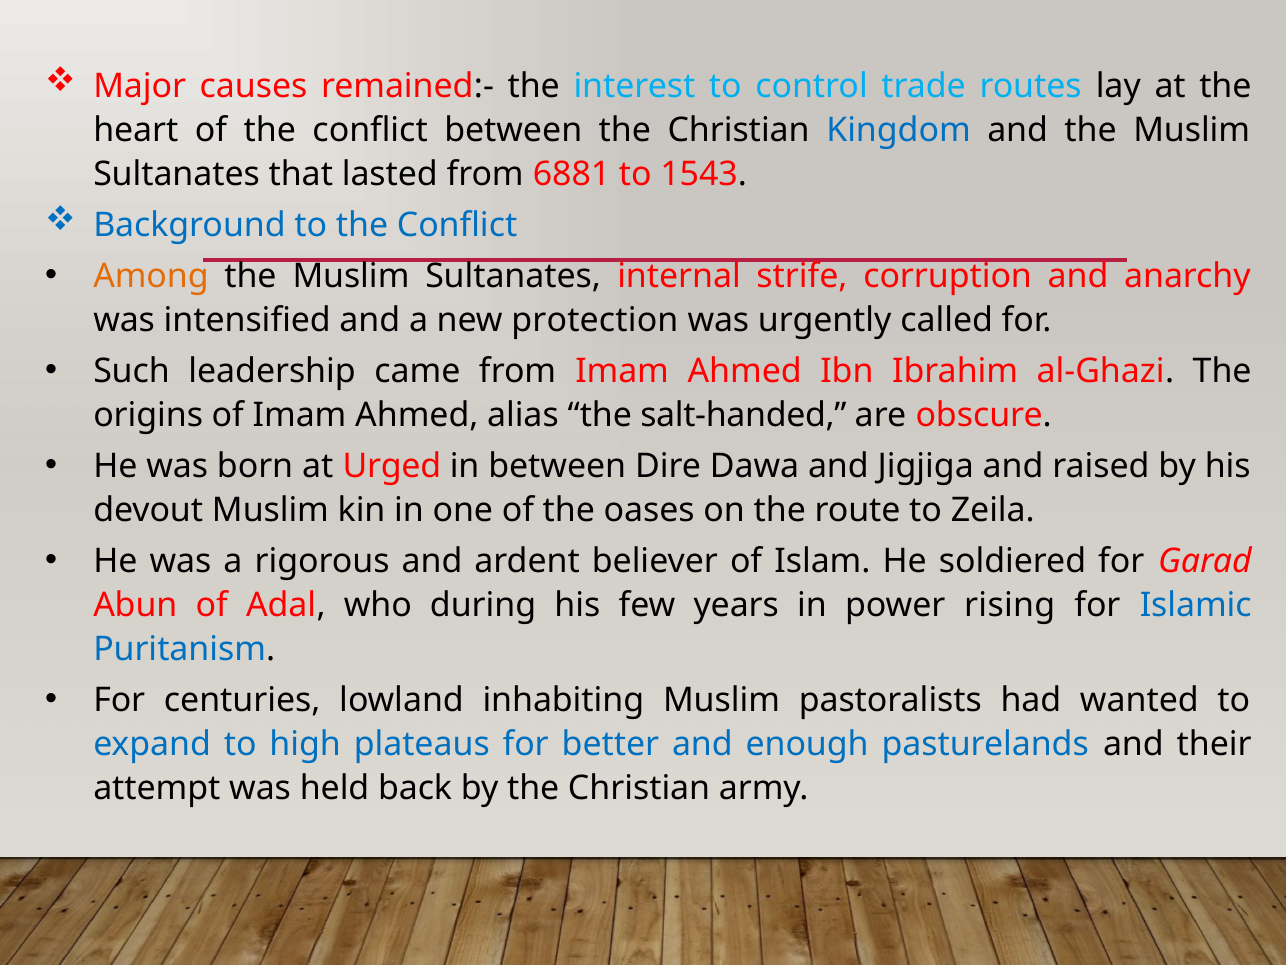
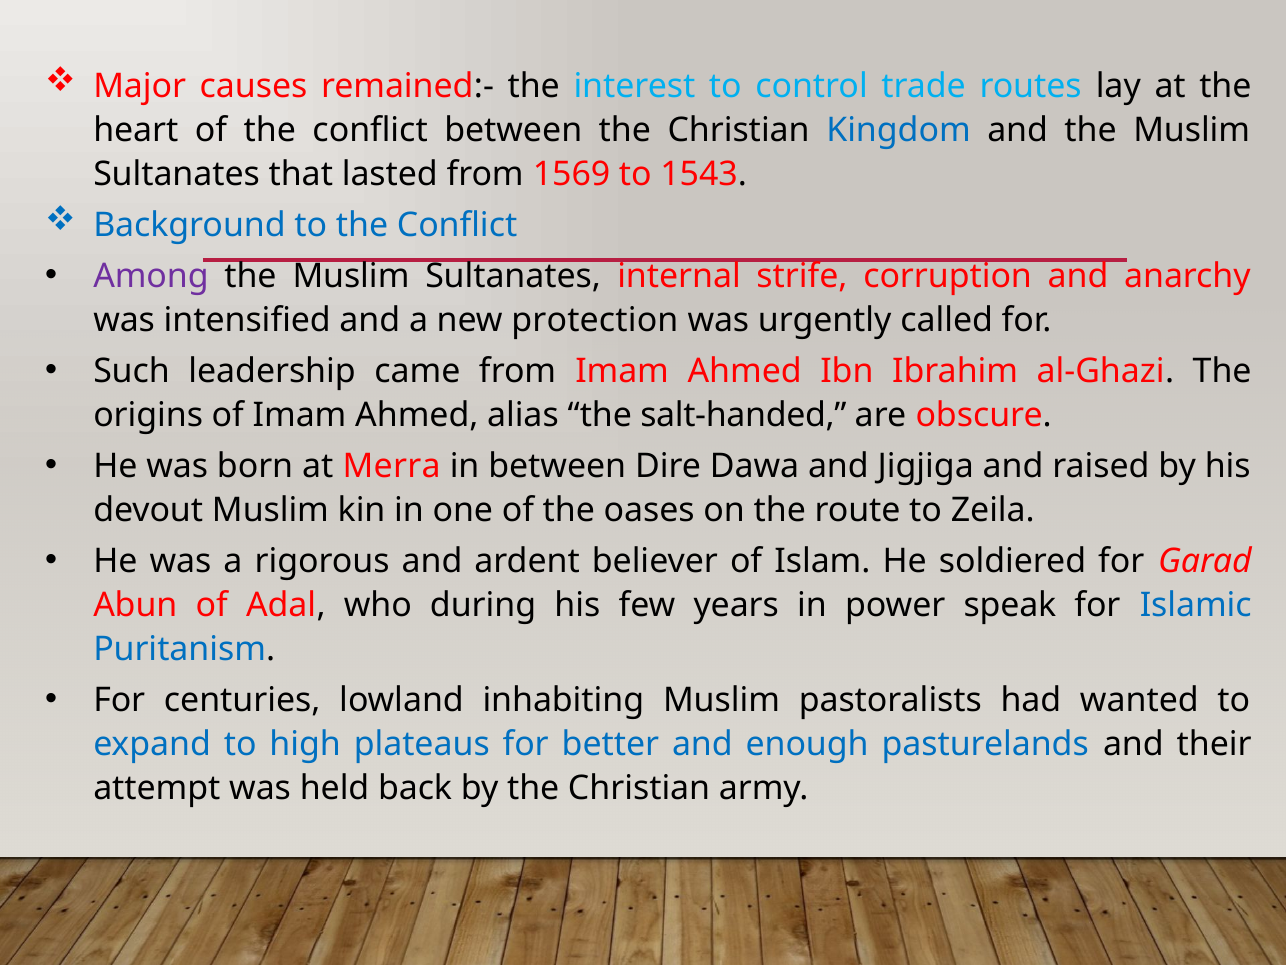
6881: 6881 -> 1569 (572, 174)
Among colour: orange -> purple (151, 276)
Urged: Urged -> Merra (392, 466)
rising: rising -> speak (1010, 605)
